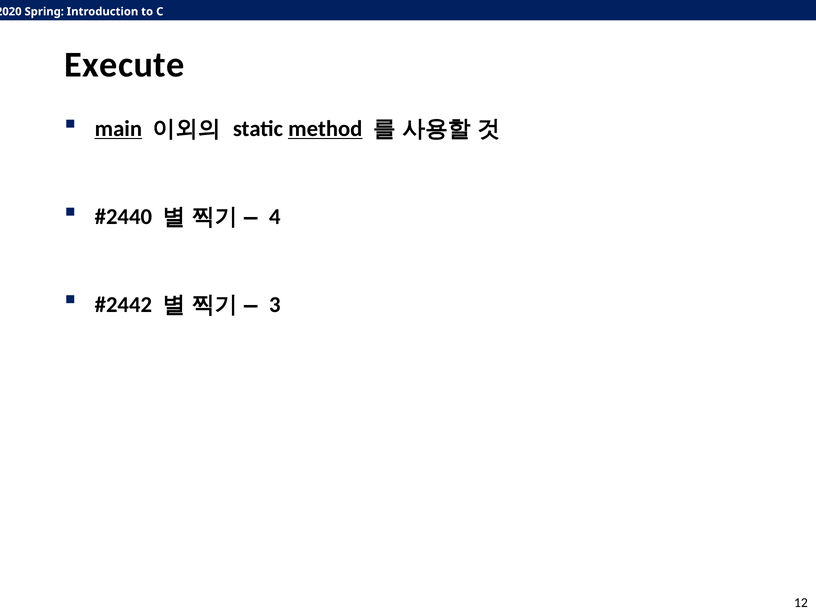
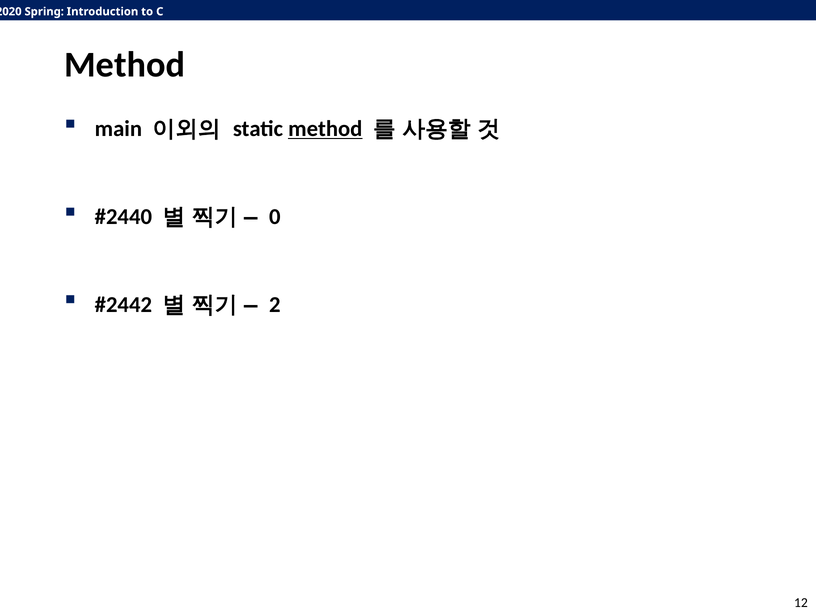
Execute: Execute -> Method (125, 65)
main underline: present -> none (118, 129)
4: 4 -> 0 (275, 217)
3: 3 -> 2 (275, 305)
